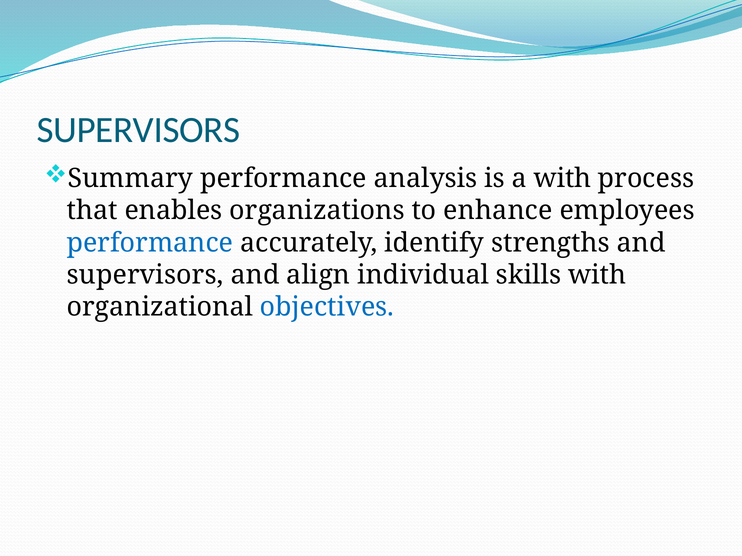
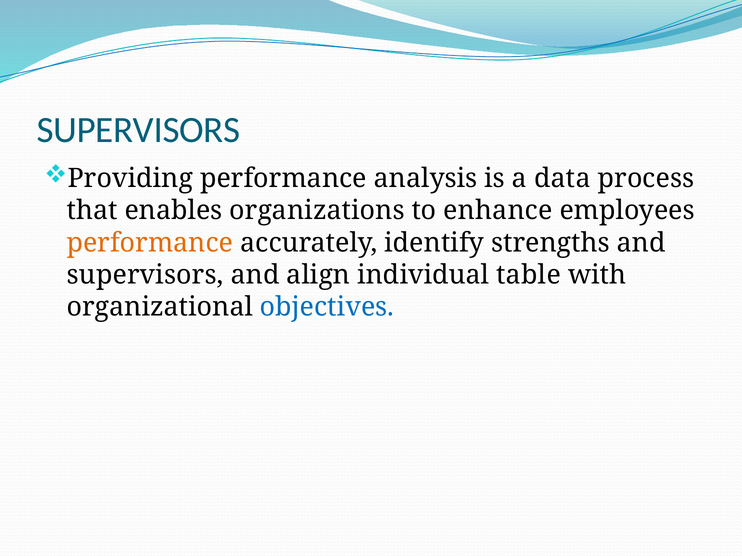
Summary: Summary -> Providing (130, 179)
a with: with -> data (562, 179)
performance colour: blue -> orange (150, 243)
skills: skills -> table (529, 275)
